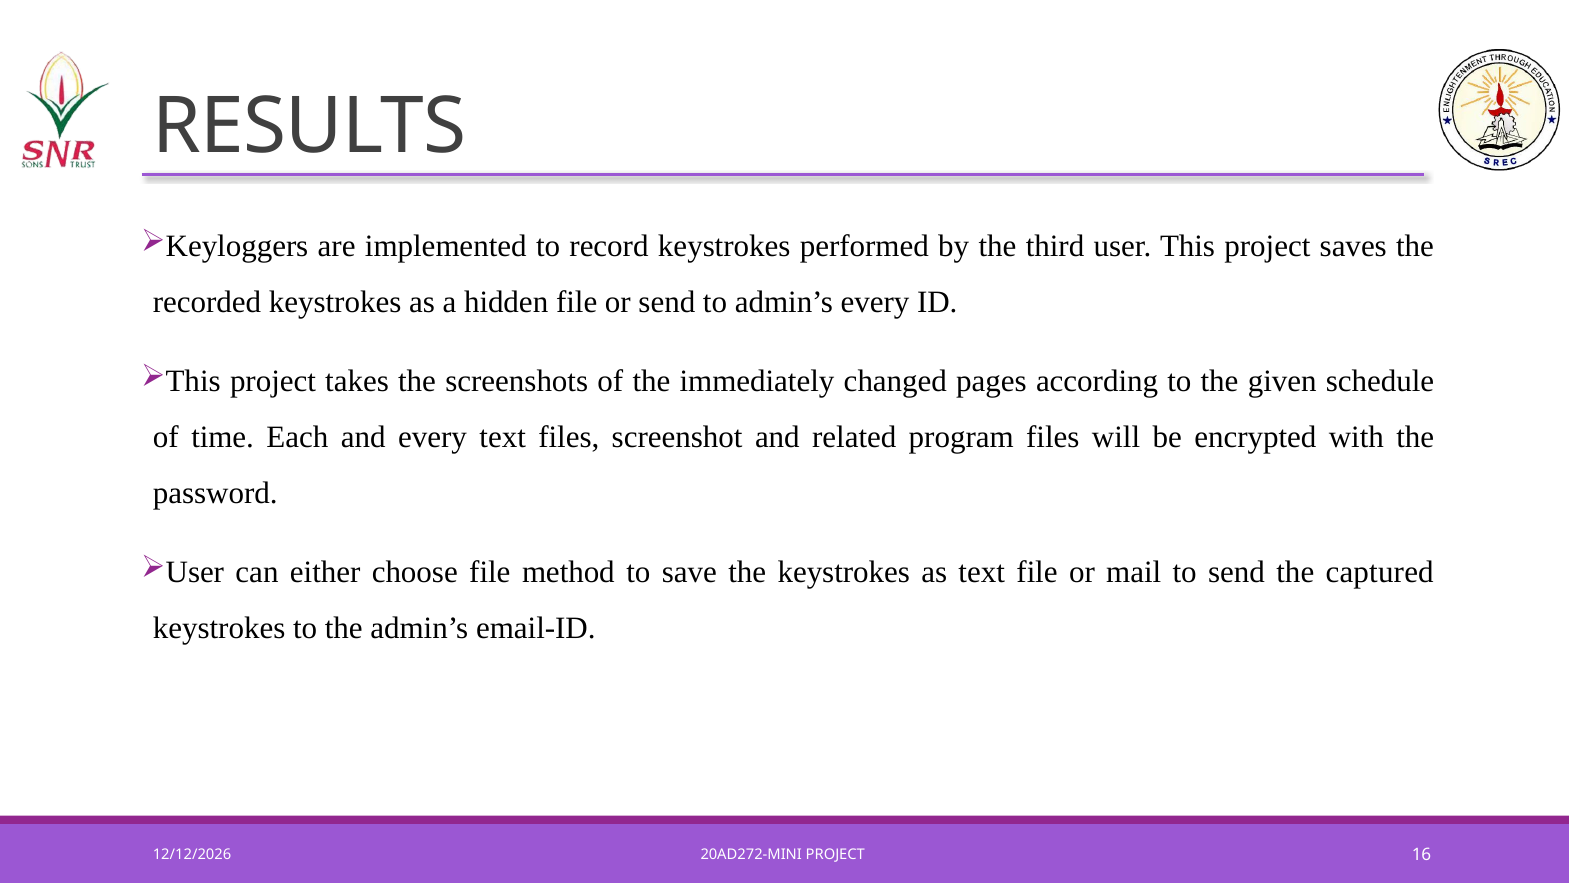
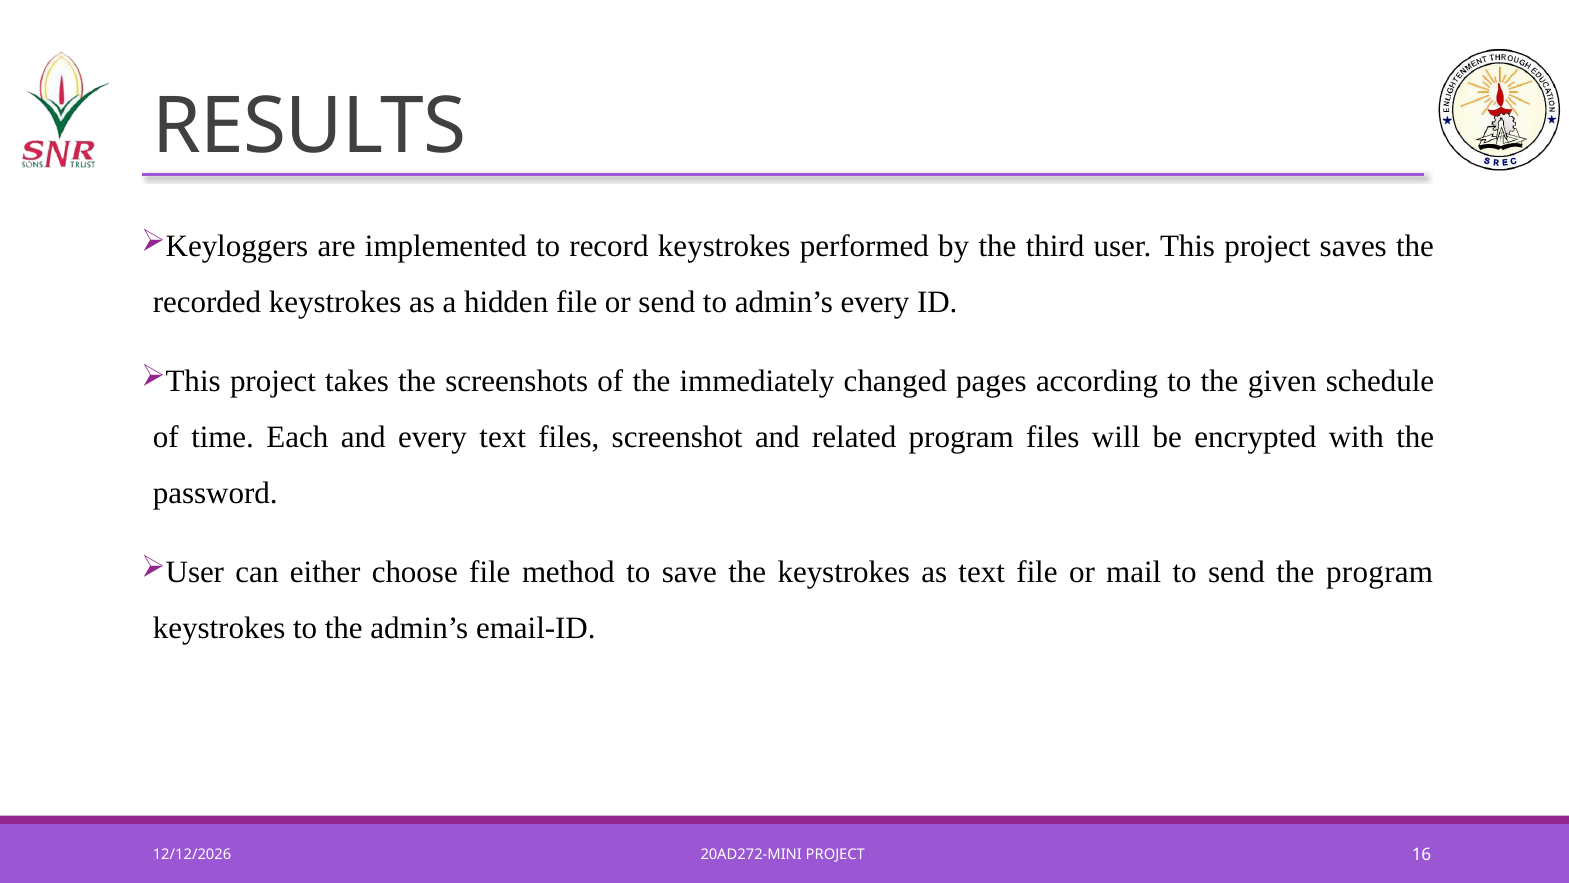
the captured: captured -> program (1380, 572)
